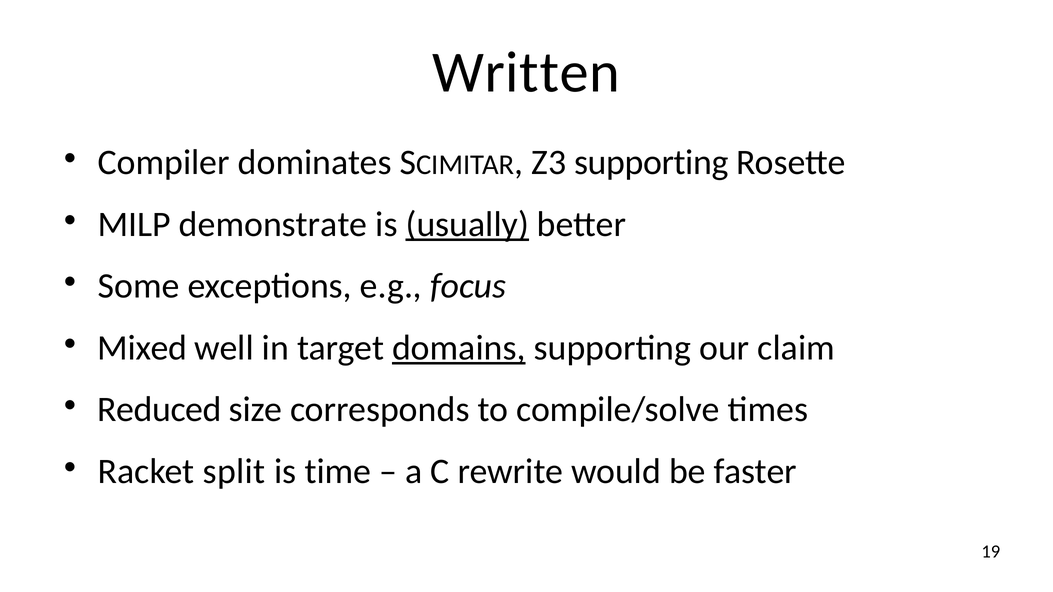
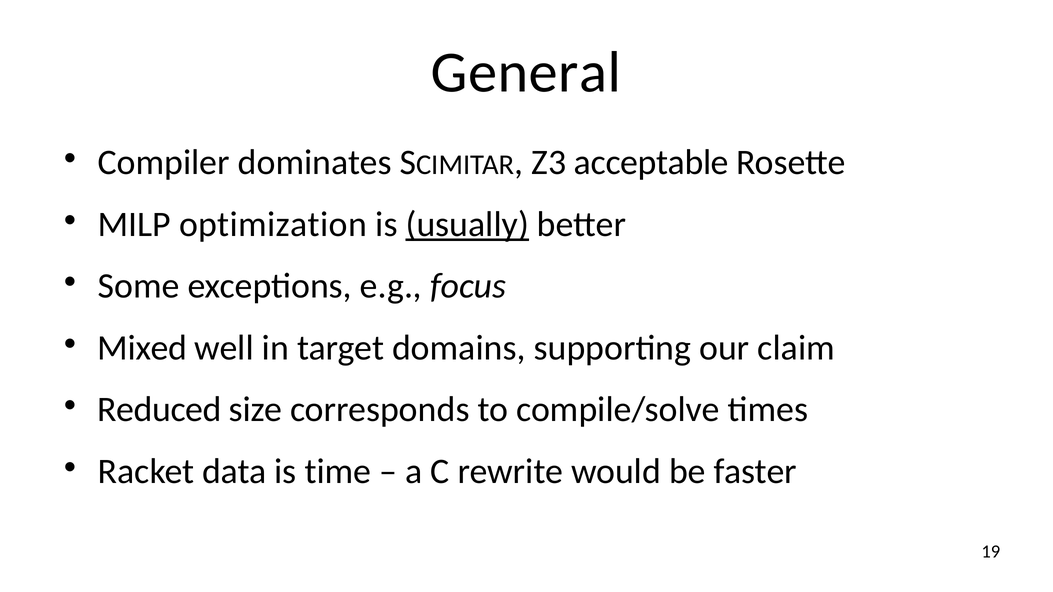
Written: Written -> General (526, 73)
Z3 supporting: supporting -> acceptable (651, 163)
demonstrate: demonstrate -> optimization (273, 224)
domains underline: present -> none (459, 348)
split: split -> data (234, 472)
